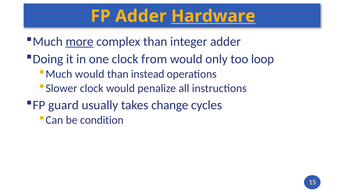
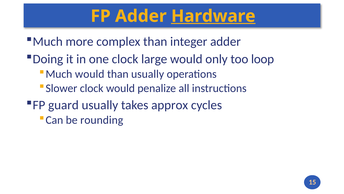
more underline: present -> none (80, 41)
from: from -> large (154, 59)
than instead: instead -> usually (148, 74)
change: change -> approx (170, 105)
condition: condition -> rounding (102, 120)
